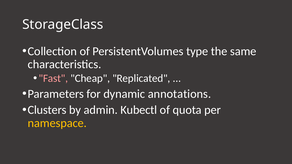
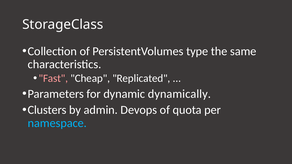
annotations: annotations -> dynamically (179, 94)
Kubectl: Kubectl -> Devops (139, 110)
namespace colour: yellow -> light blue (57, 123)
